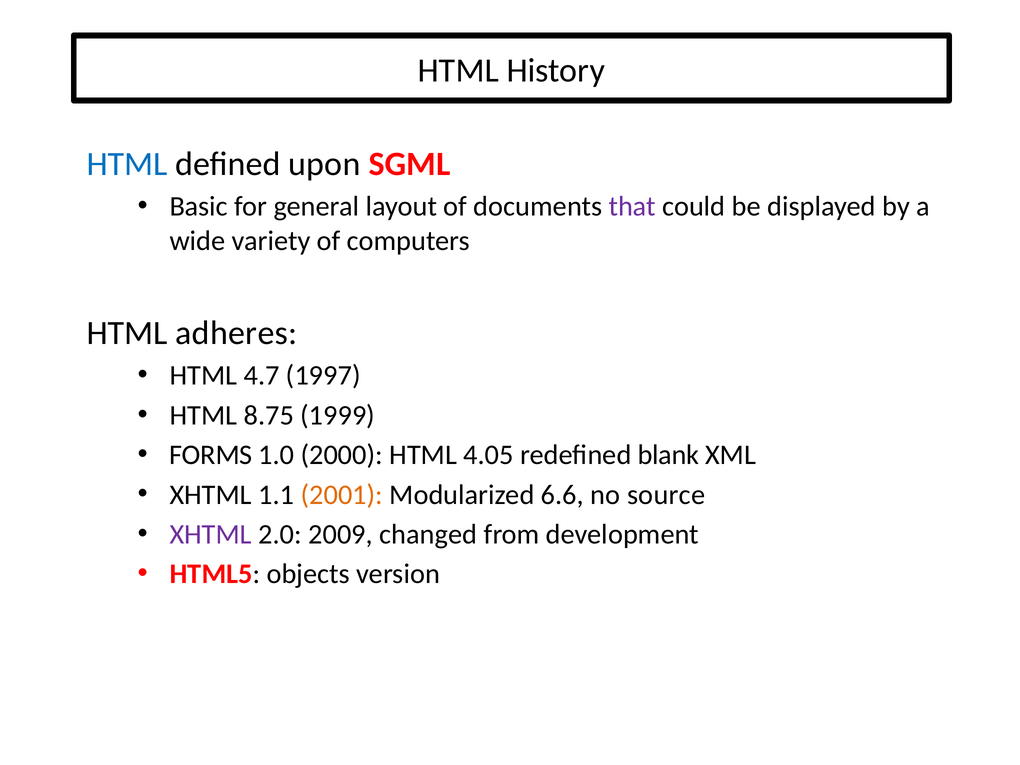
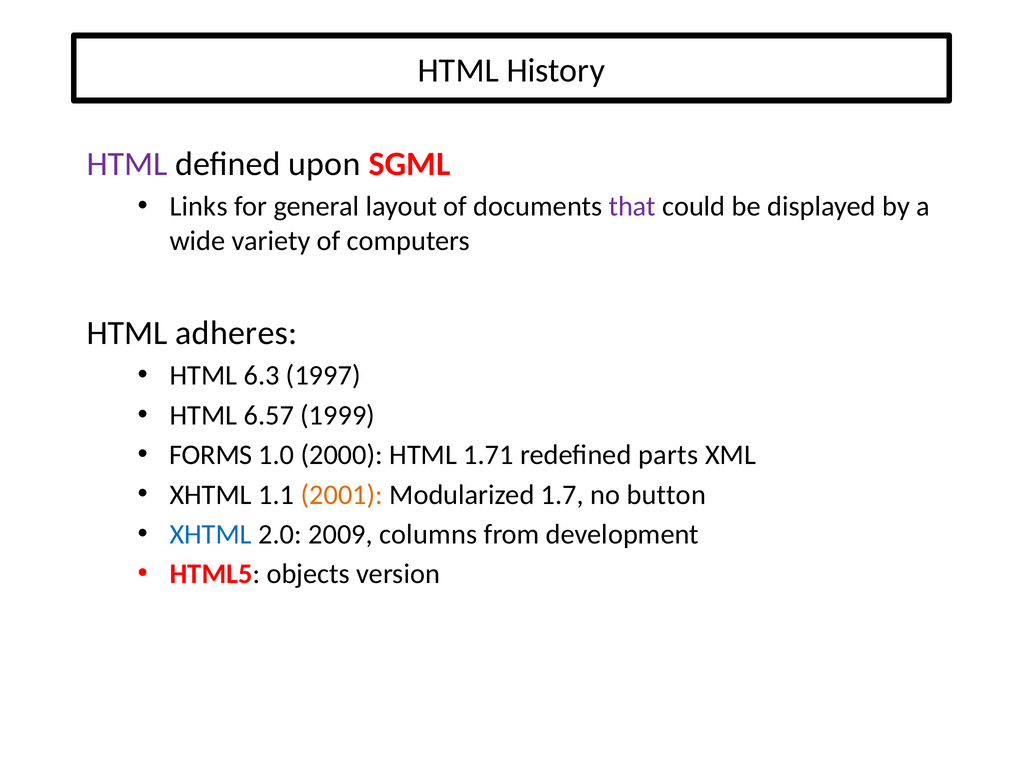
HTML colour: blue -> purple (127, 164)
Basic: Basic -> Links (199, 207)
4.7: 4.7 -> 6.3 (262, 376)
8.75: 8.75 -> 6.57 (269, 415)
4.05: 4.05 -> 1.71 (488, 455)
blank: blank -> parts (668, 455)
6.6: 6.6 -> 1.7 (562, 495)
source: source -> button (666, 495)
XHTML colour: purple -> blue (211, 534)
changed: changed -> columns (428, 534)
